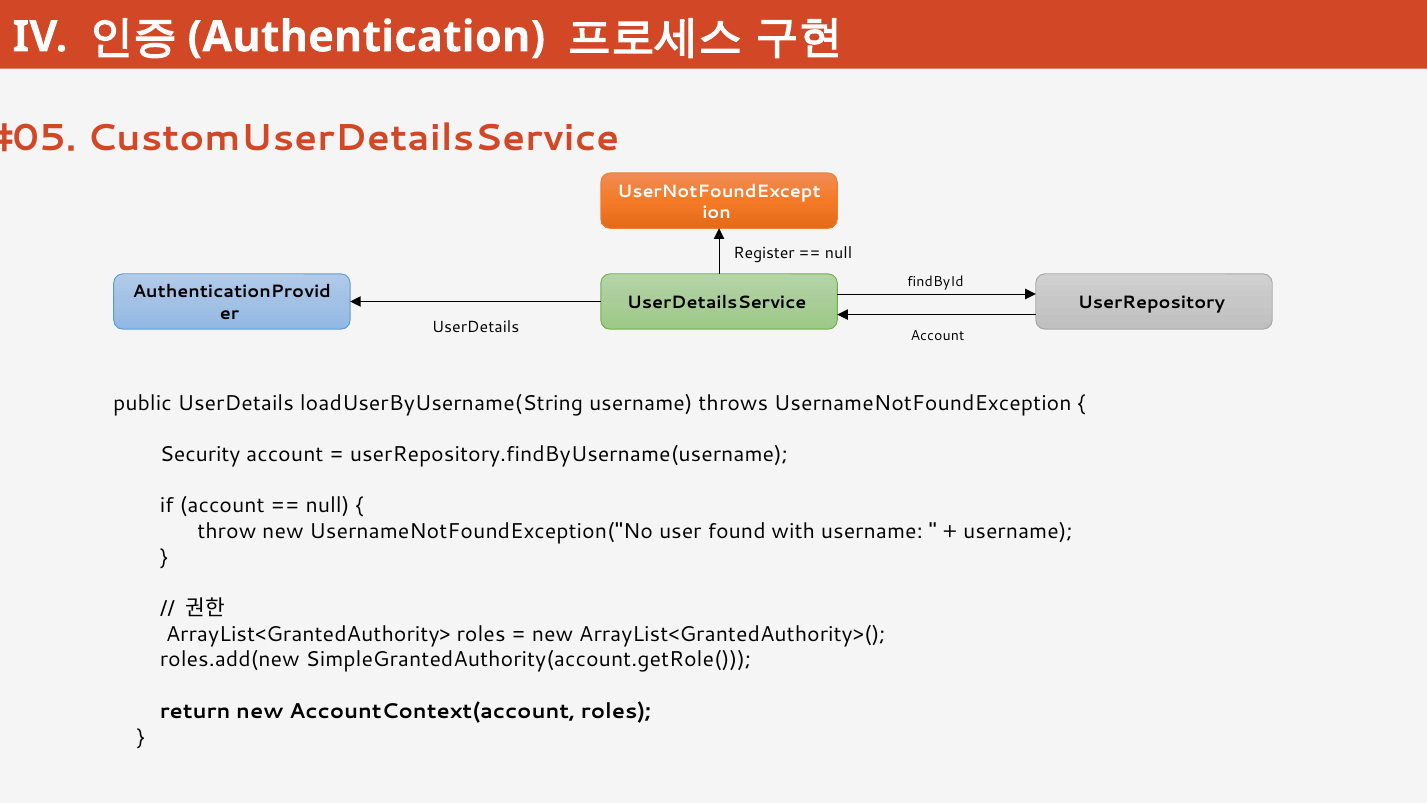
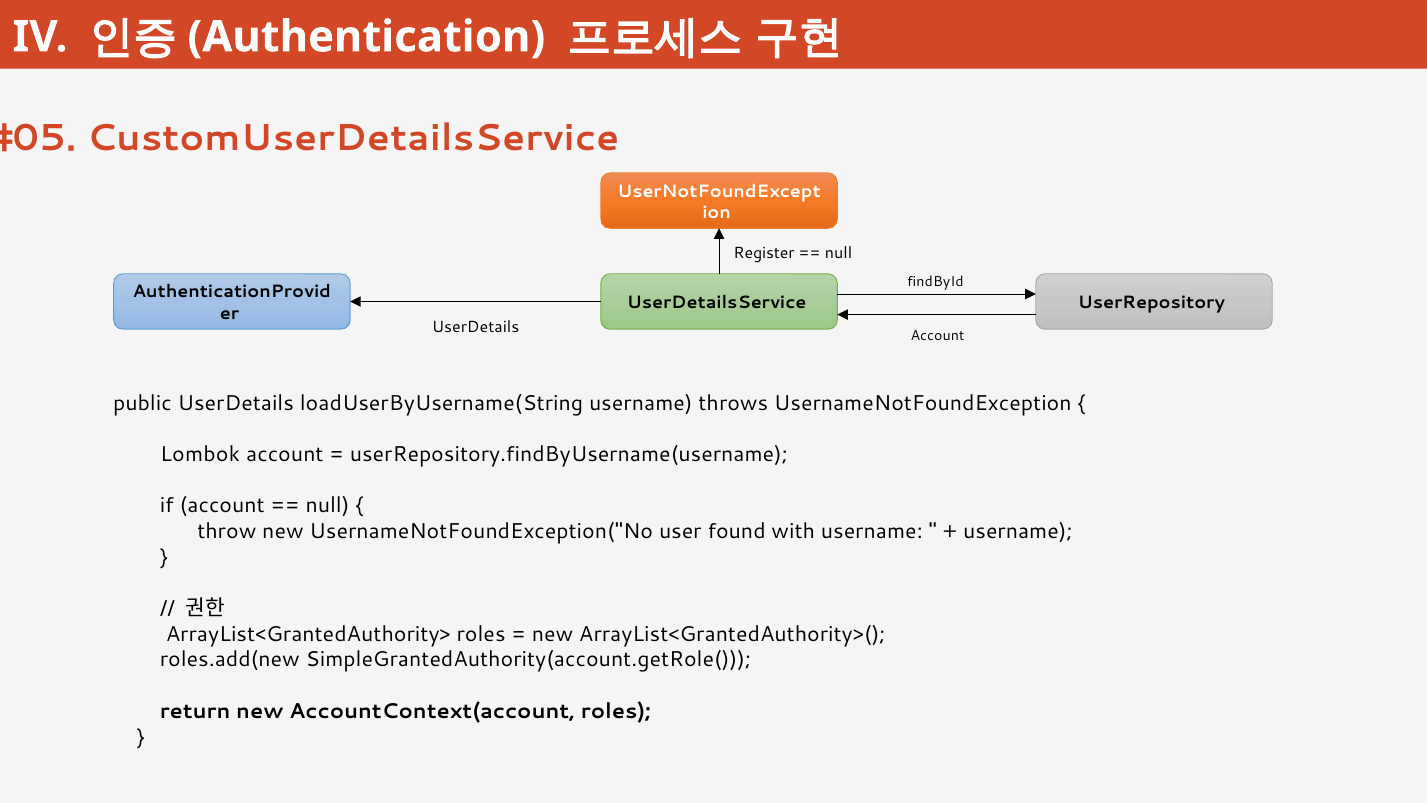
Security: Security -> Lombok (200, 454)
